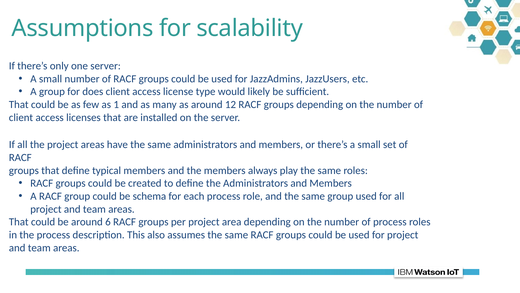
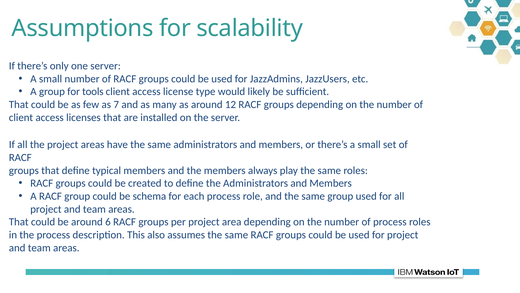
does: does -> tools (93, 92)
1: 1 -> 7 (116, 104)
